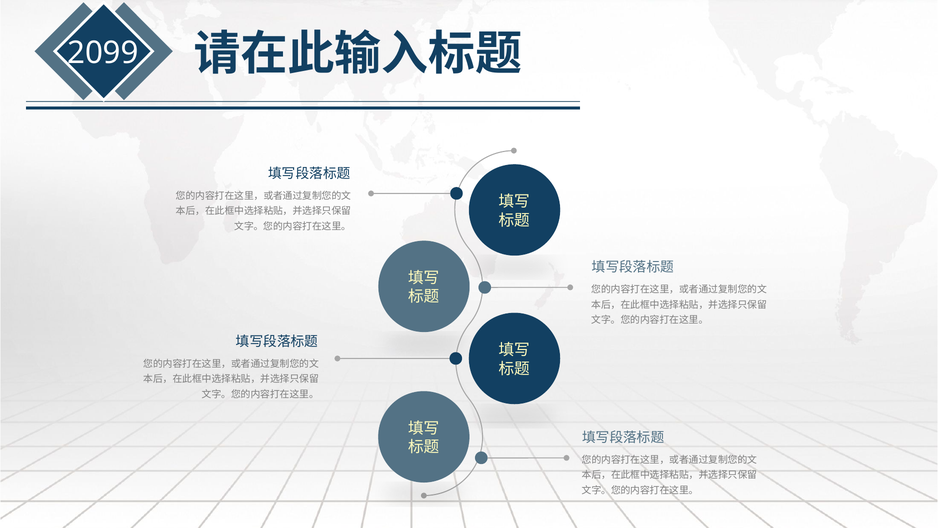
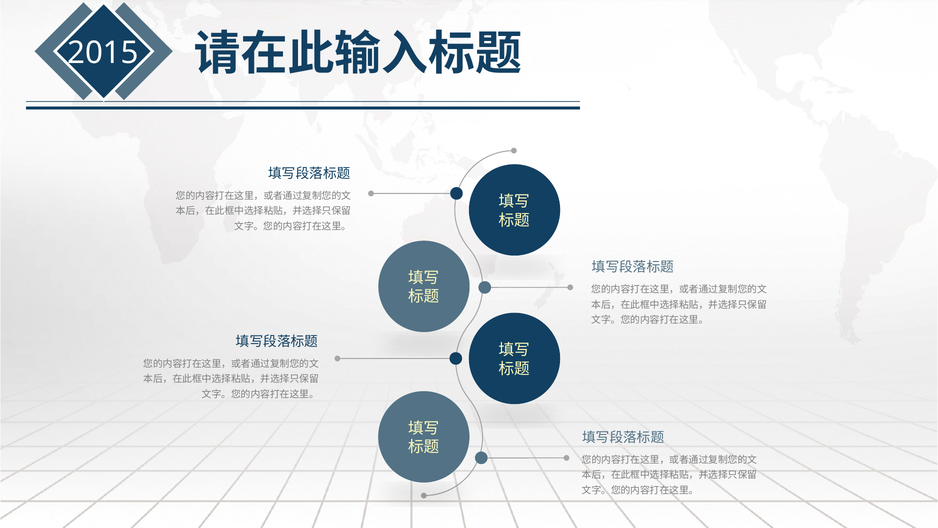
2099: 2099 -> 2015 (103, 53)
